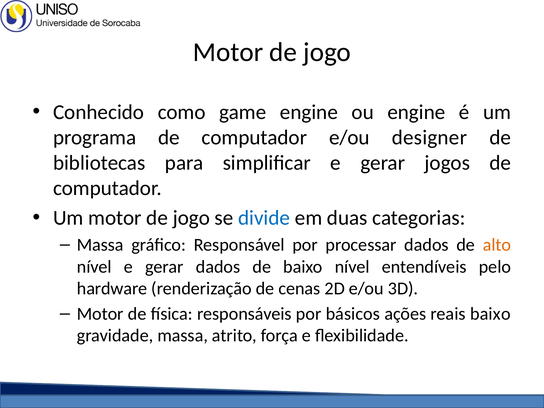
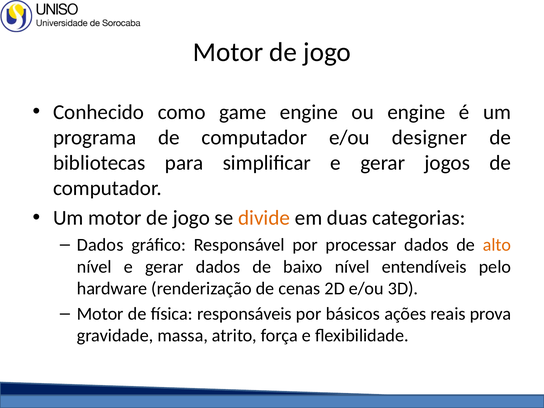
divide colour: blue -> orange (264, 218)
Massa: Massa -> Dados (100, 245)
reais baixo: baixo -> prova (491, 314)
